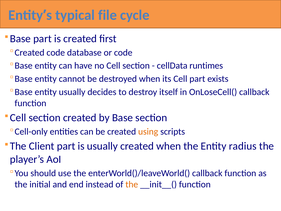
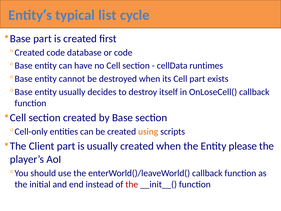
file: file -> list (107, 15)
radius: radius -> please (243, 146)
the colour: orange -> red (132, 184)
